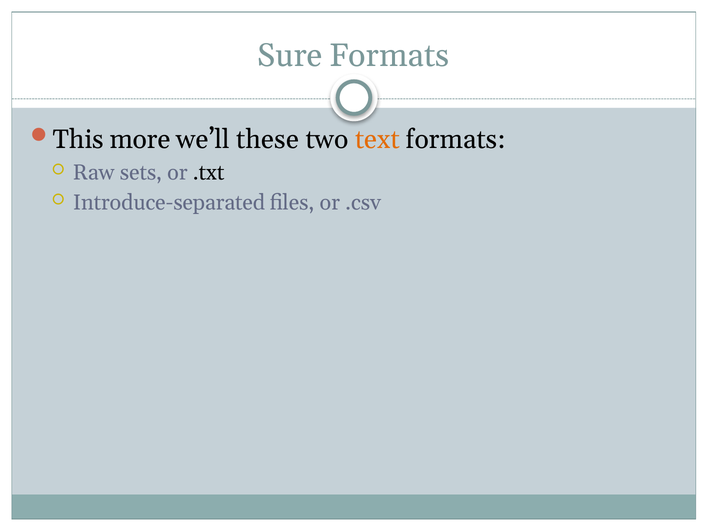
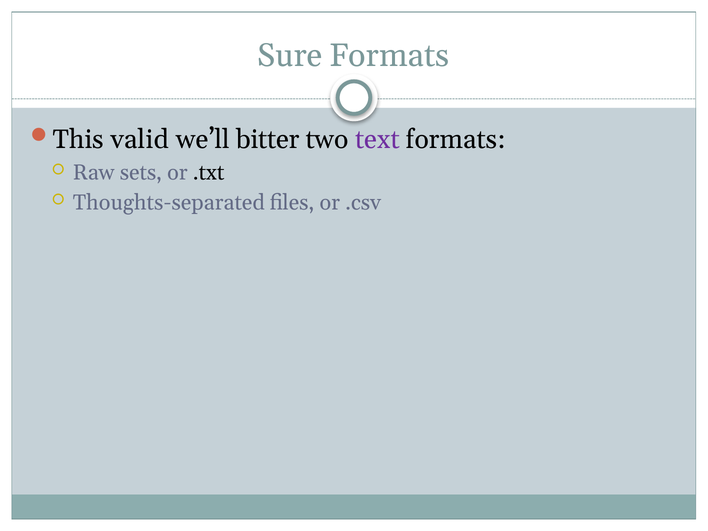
more: more -> valid (140, 140)
these: these -> bitter (268, 140)
text colour: orange -> purple (377, 140)
Introduce-separated: Introduce-separated -> Thoughts-separated (169, 203)
